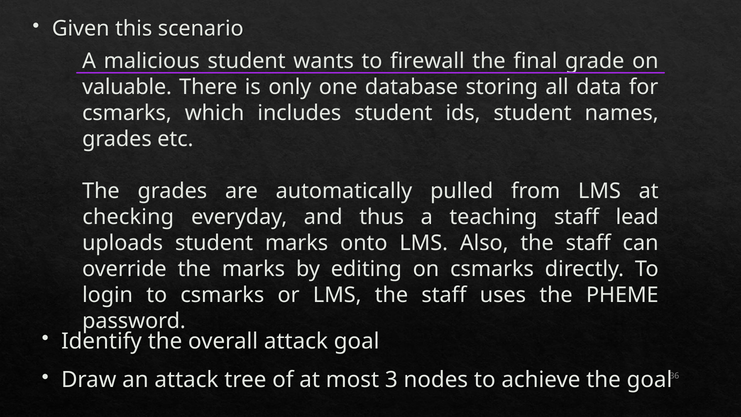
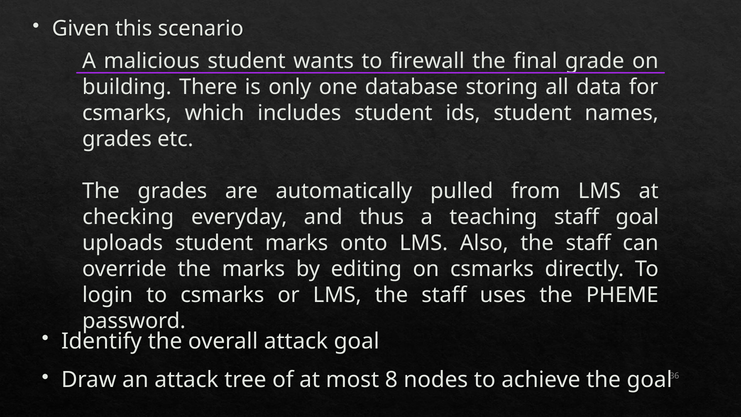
valuable: valuable -> building (127, 87)
staff lead: lead -> goal (637, 217)
3: 3 -> 8 (391, 380)
